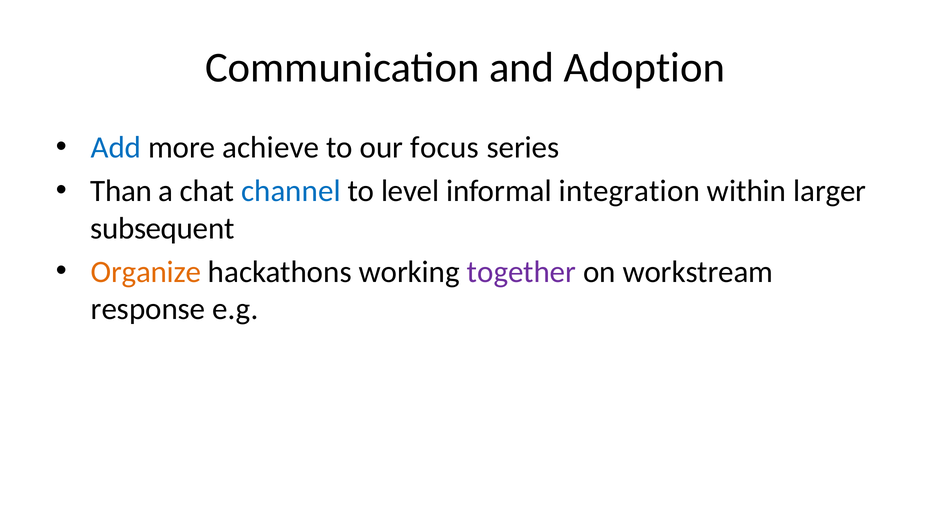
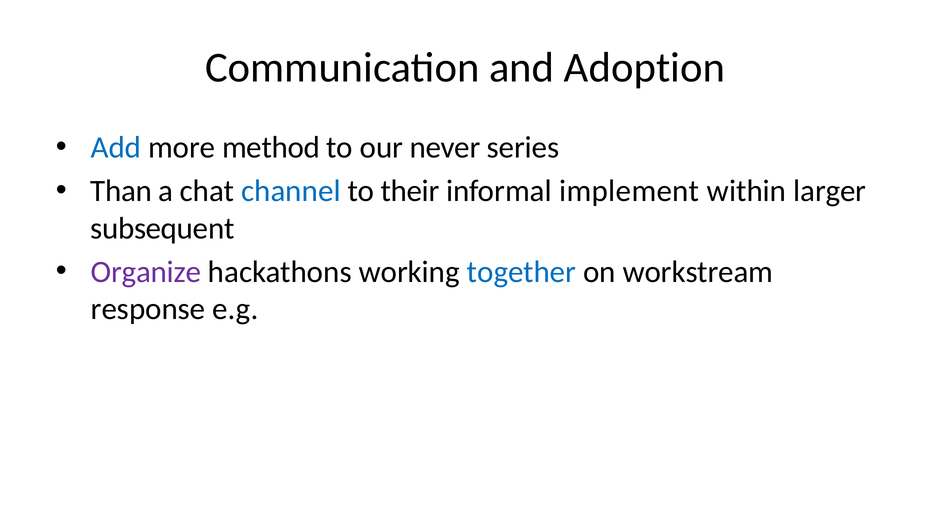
achieve: achieve -> method (271, 148)
focus: focus -> never (445, 148)
level: level -> their (410, 191)
integration: integration -> implement (629, 191)
Organize colour: orange -> purple (146, 272)
together colour: purple -> blue (522, 272)
